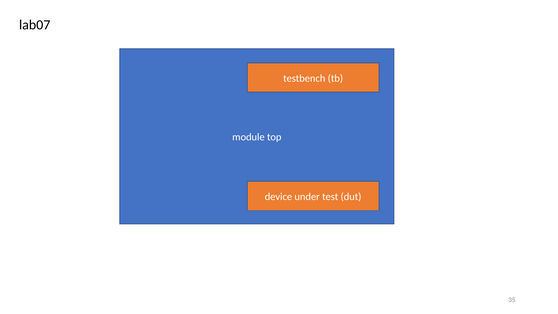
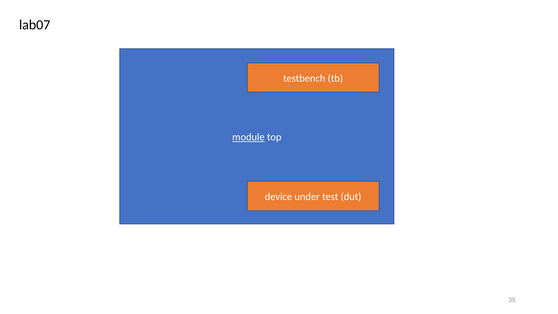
module underline: none -> present (248, 137)
